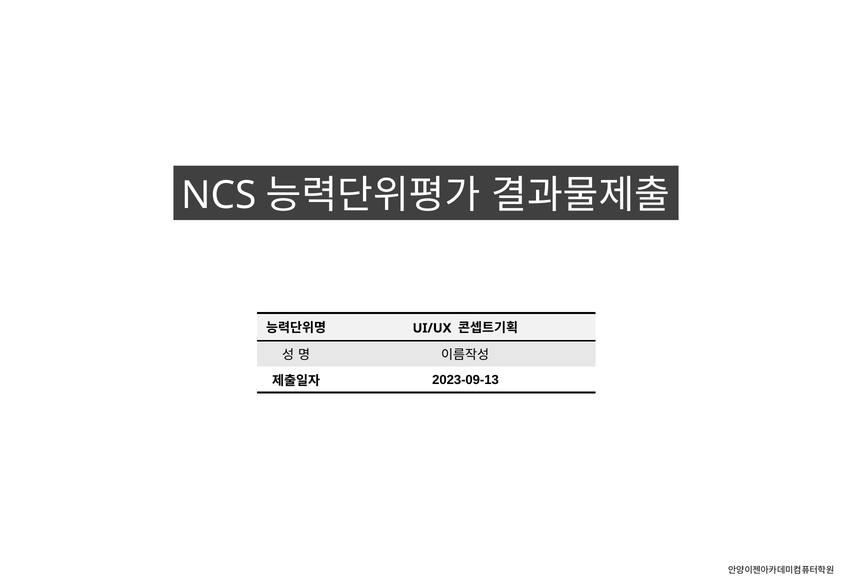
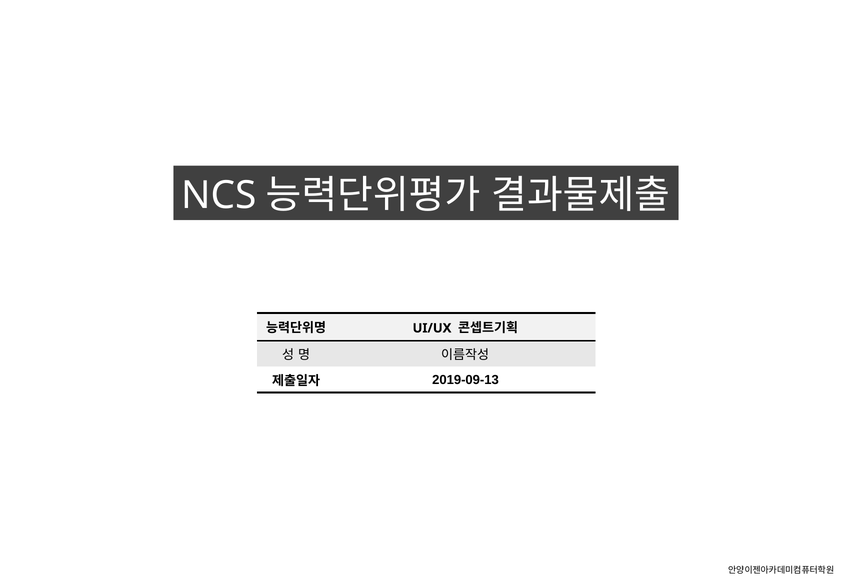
2023-09-13: 2023-09-13 -> 2019-09-13 (465, 380)
